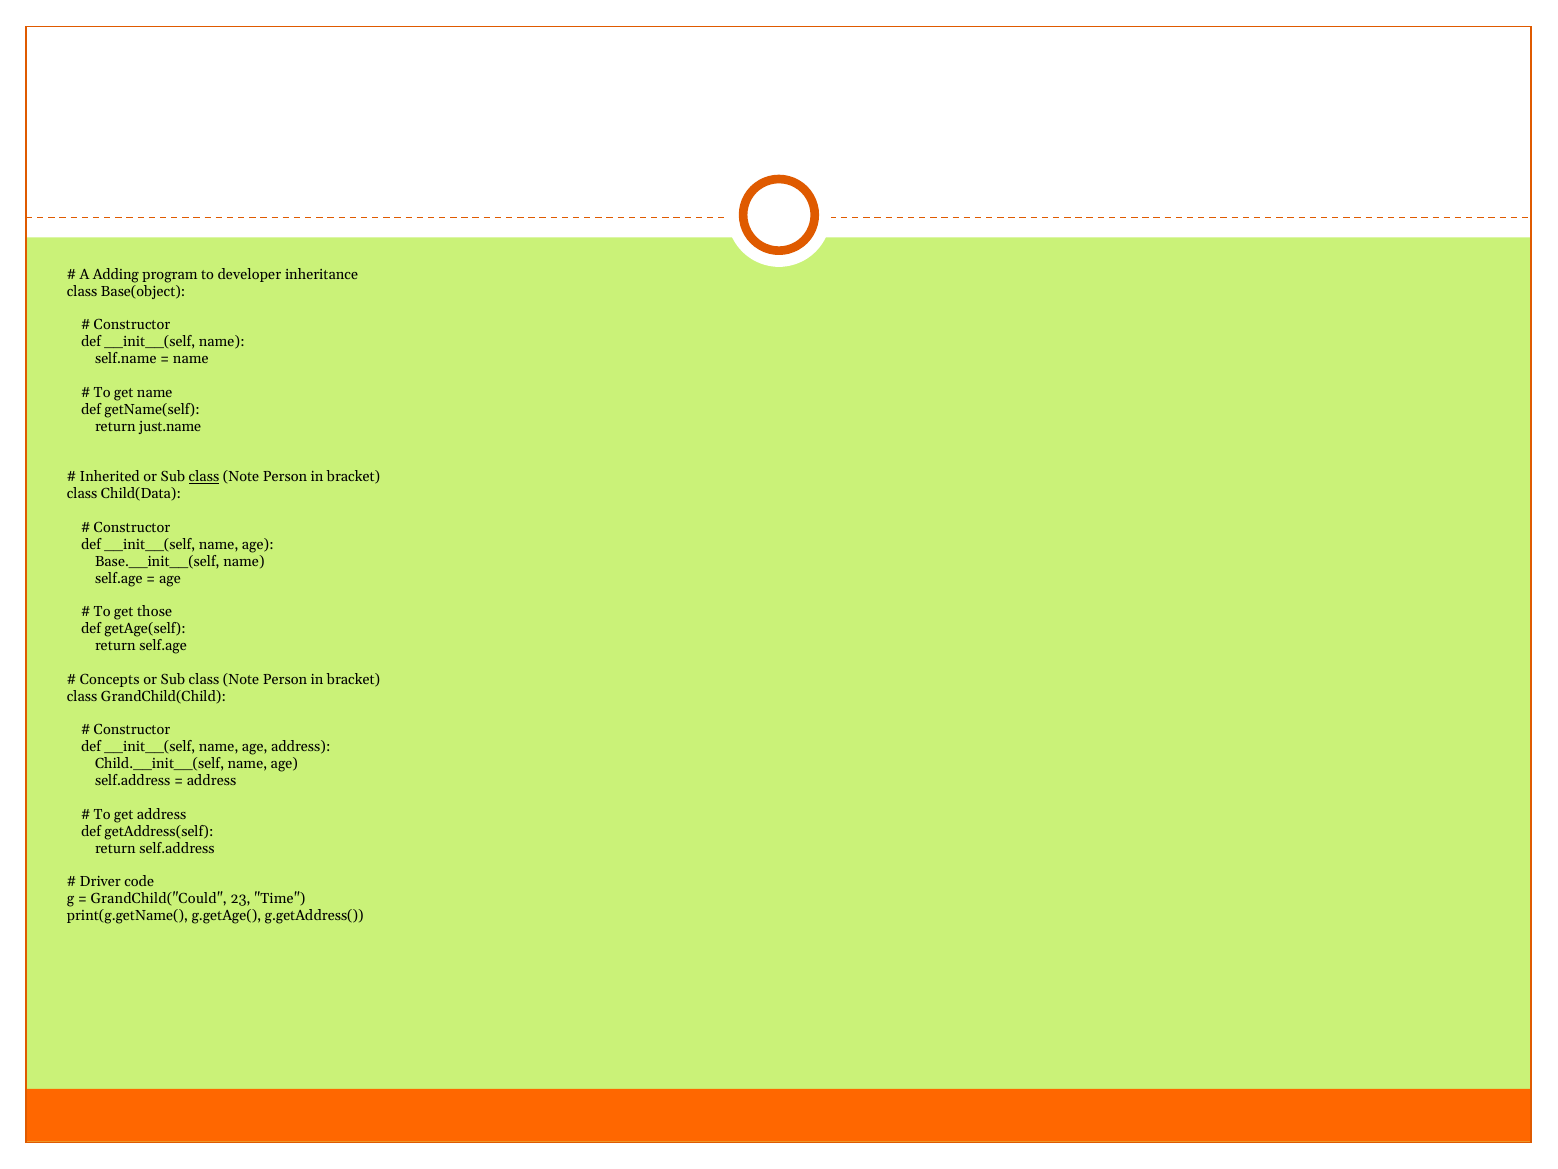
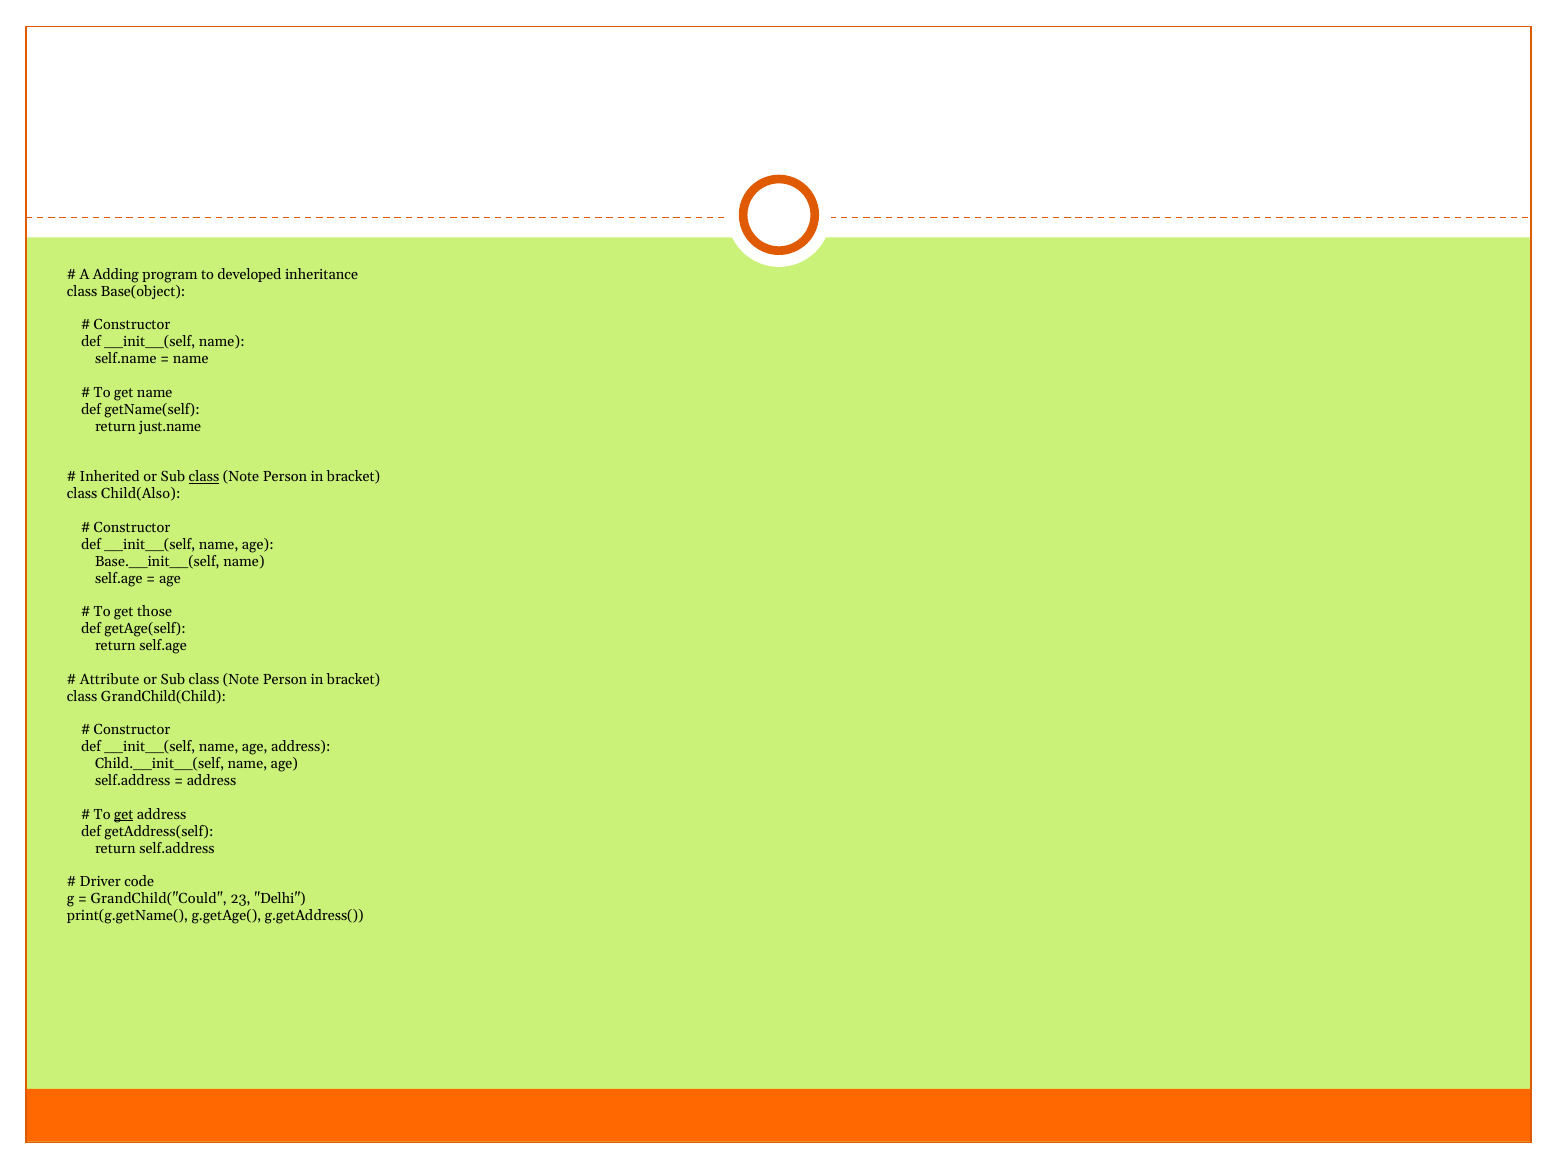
developer: developer -> developed (250, 274)
Child(Data: Child(Data -> Child(Also (141, 494)
Concepts: Concepts -> Attribute (110, 679)
get underline: none -> present (124, 814)
Time: Time -> Delhi (280, 898)
